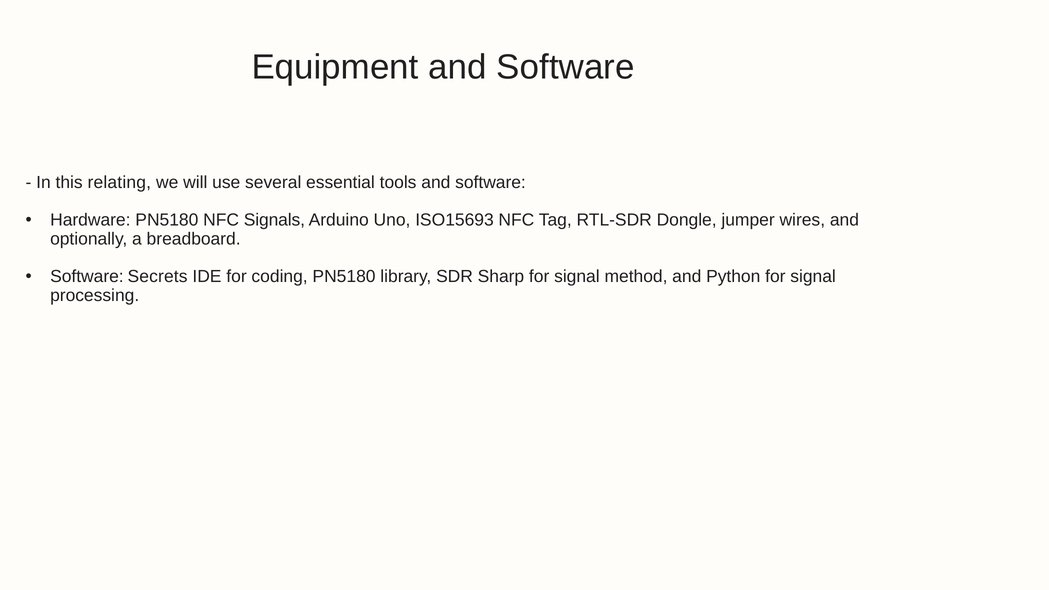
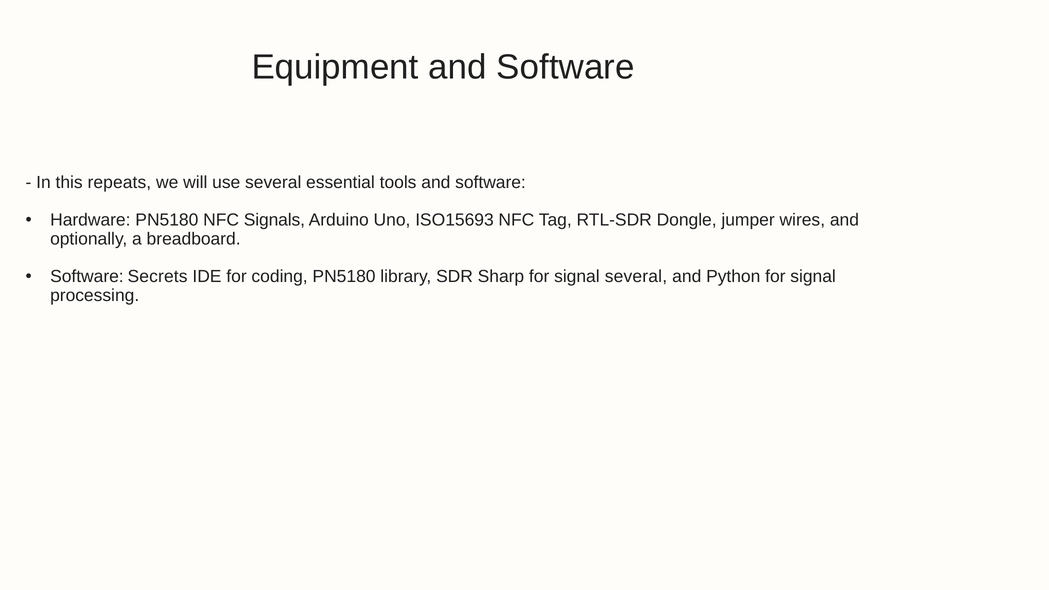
relating: relating -> repeats (119, 182)
signal method: method -> several (636, 277)
